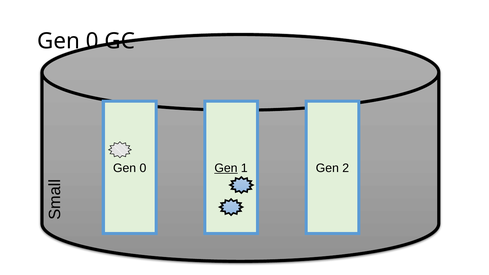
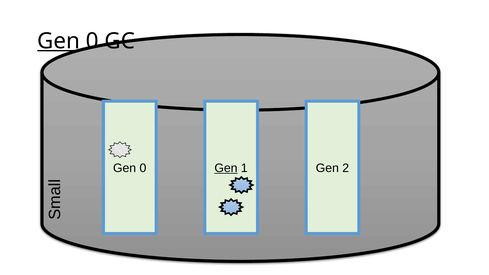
Gen underline: none -> present (59, 41)
